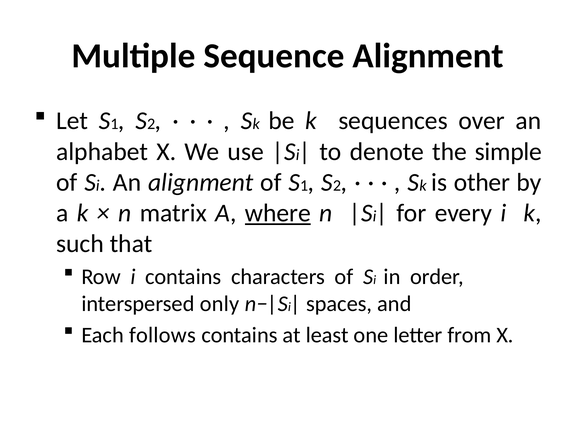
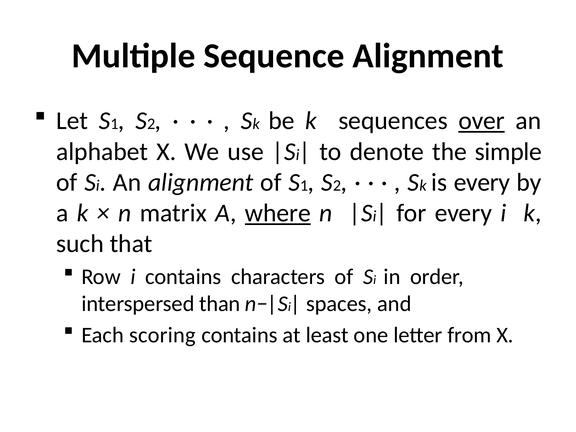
over underline: none -> present (482, 121)
is other: other -> every (482, 182)
only: only -> than (220, 304)
follows: follows -> scoring (162, 335)
